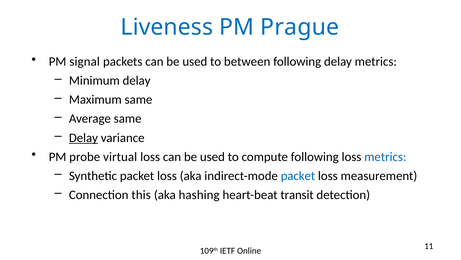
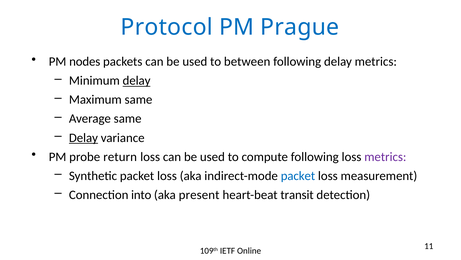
Liveness: Liveness -> Protocol (167, 27)
signal: signal -> nodes (85, 62)
delay underline: none -> present (137, 81)
virtual: virtual -> return (120, 156)
metrics colour: blue -> purple (385, 156)
this: this -> into (141, 194)
hashing: hashing -> present (199, 194)
